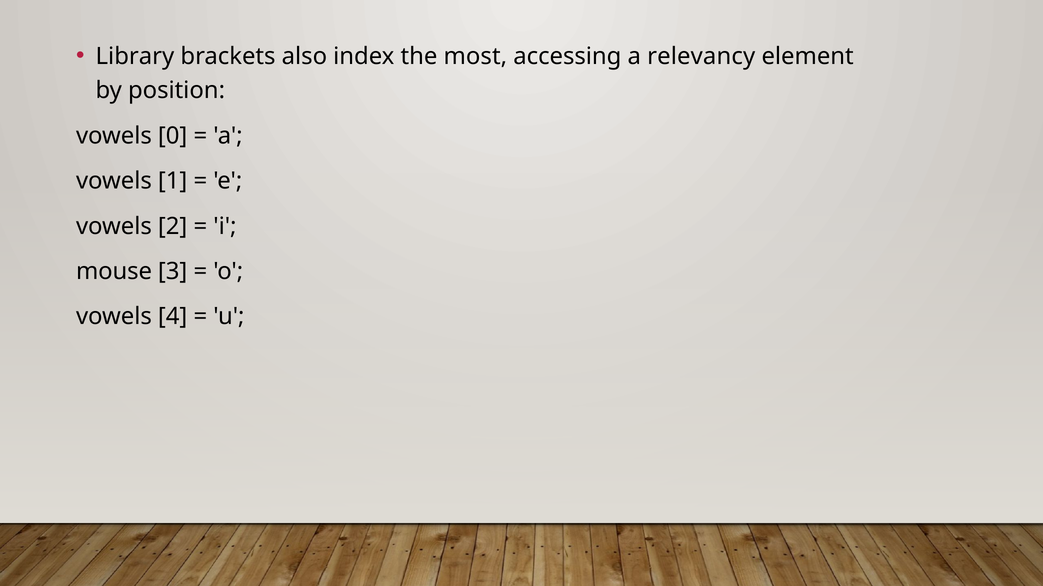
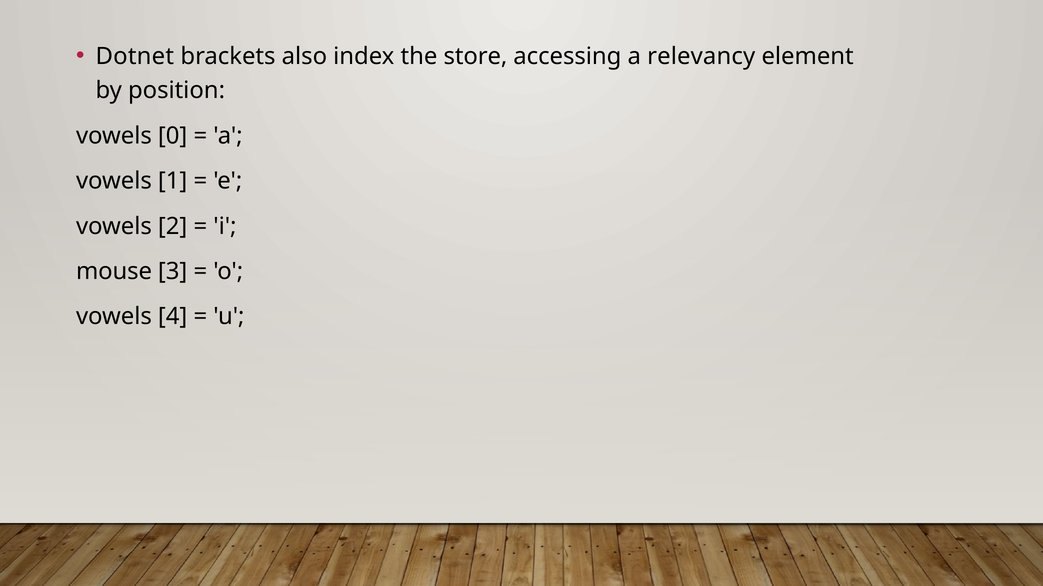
Library: Library -> Dotnet (135, 56)
most: most -> store (475, 56)
